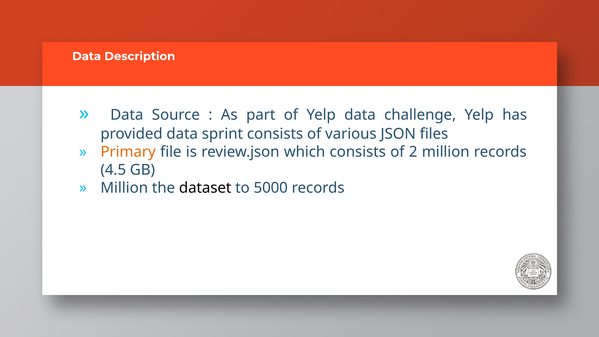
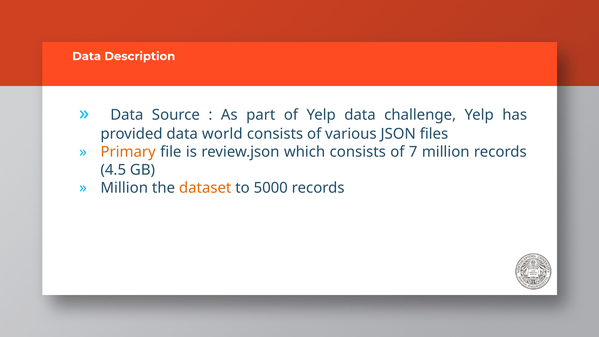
sprint: sprint -> world (222, 134)
2: 2 -> 7 (413, 152)
dataset colour: black -> orange (205, 188)
